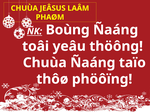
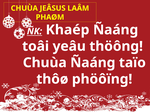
Boùng: Boùng -> Khaép (68, 30)
